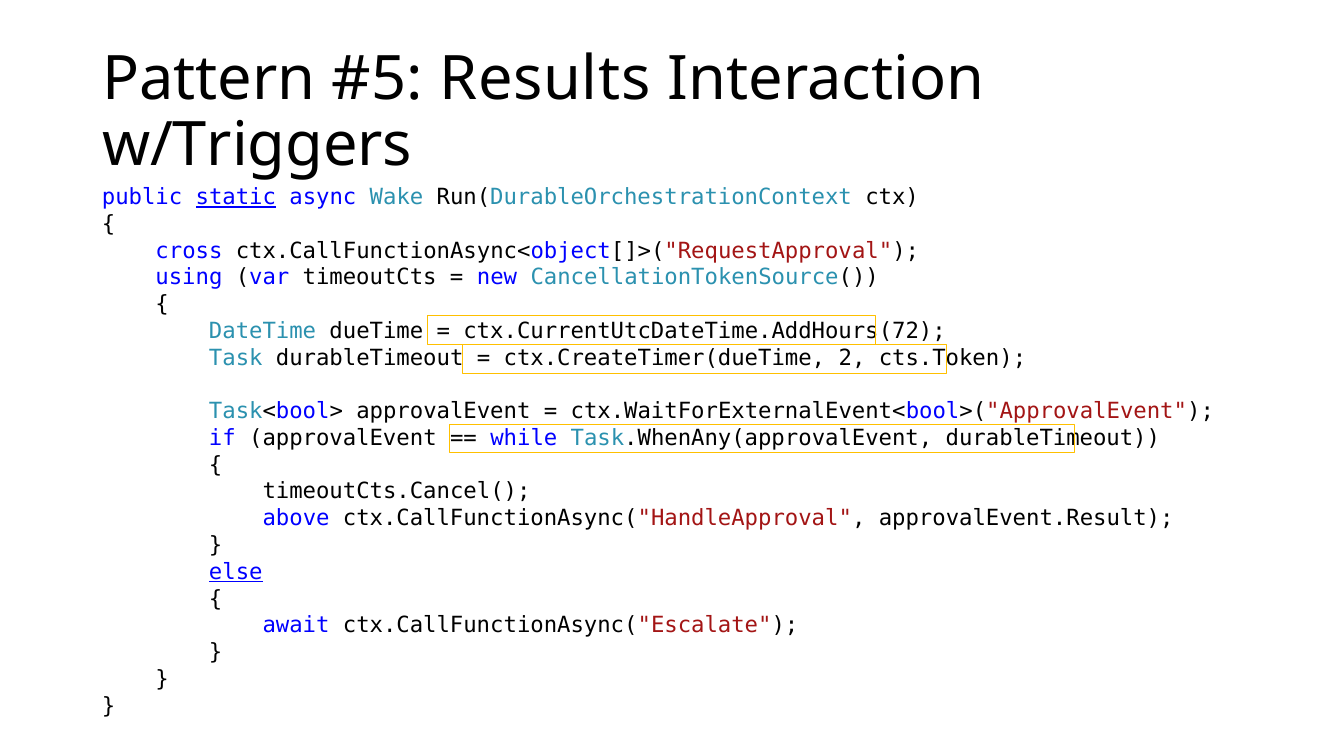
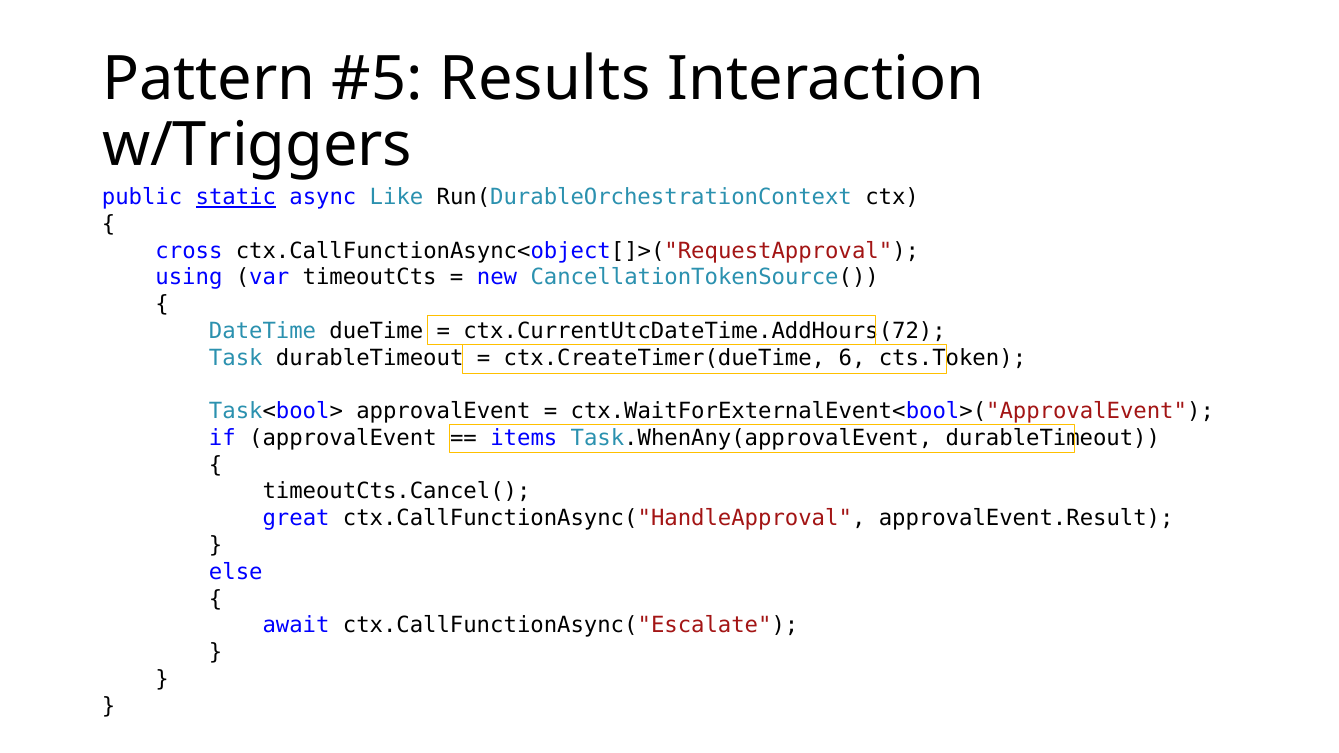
Wake: Wake -> Like (397, 197)
2: 2 -> 6 (852, 358)
while: while -> items (524, 438)
above: above -> great (296, 519)
else underline: present -> none (236, 572)
